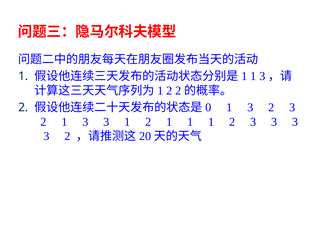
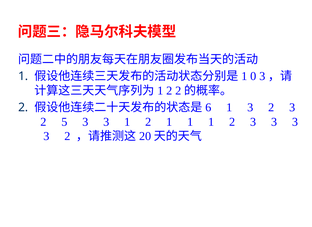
1: 1 -> 0 (253, 76)
0: 0 -> 6 (208, 108)
1: 1 -> 5 (64, 122)
